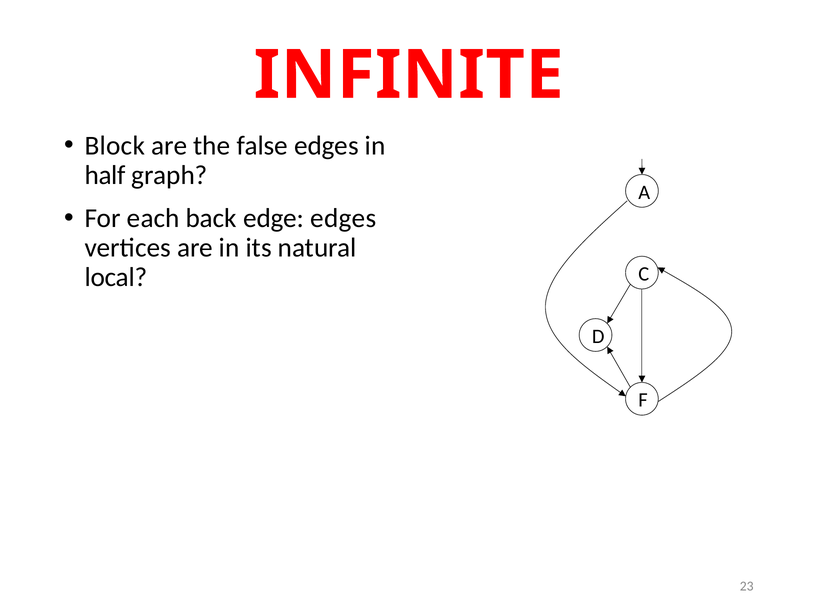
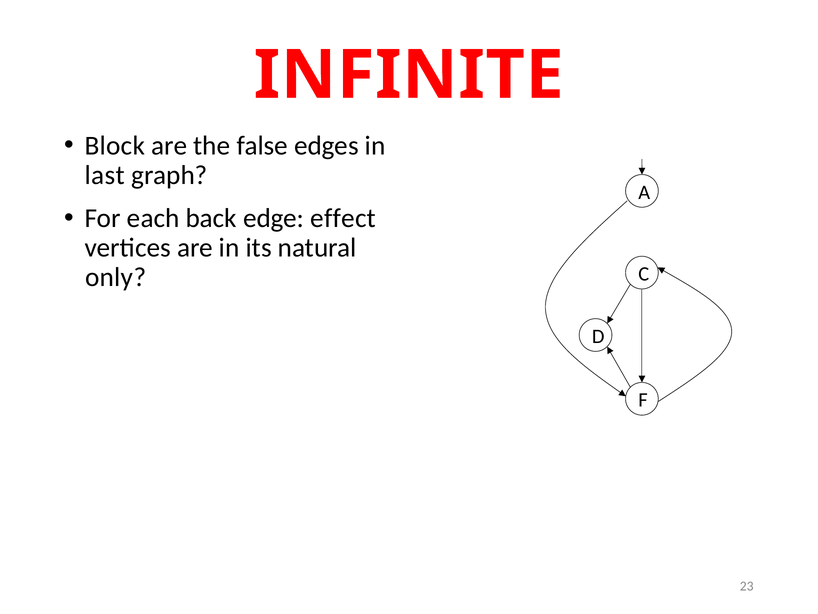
half: half -> last (105, 175)
edge edges: edges -> effect (343, 218)
local: local -> only (116, 277)
